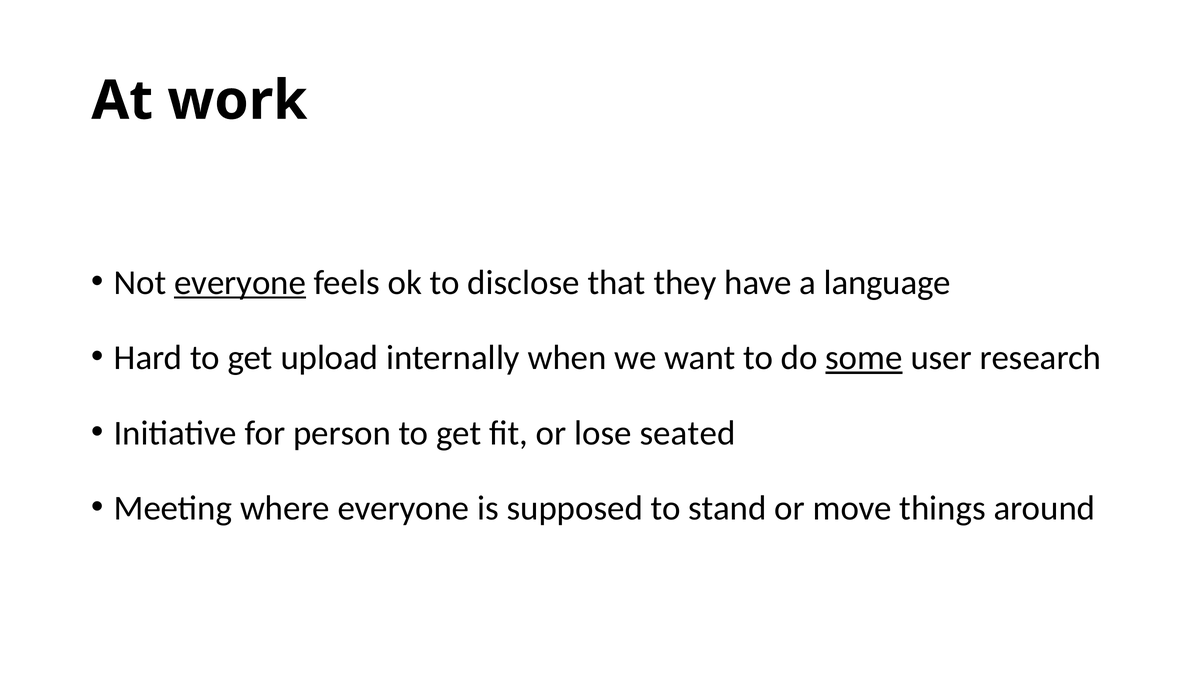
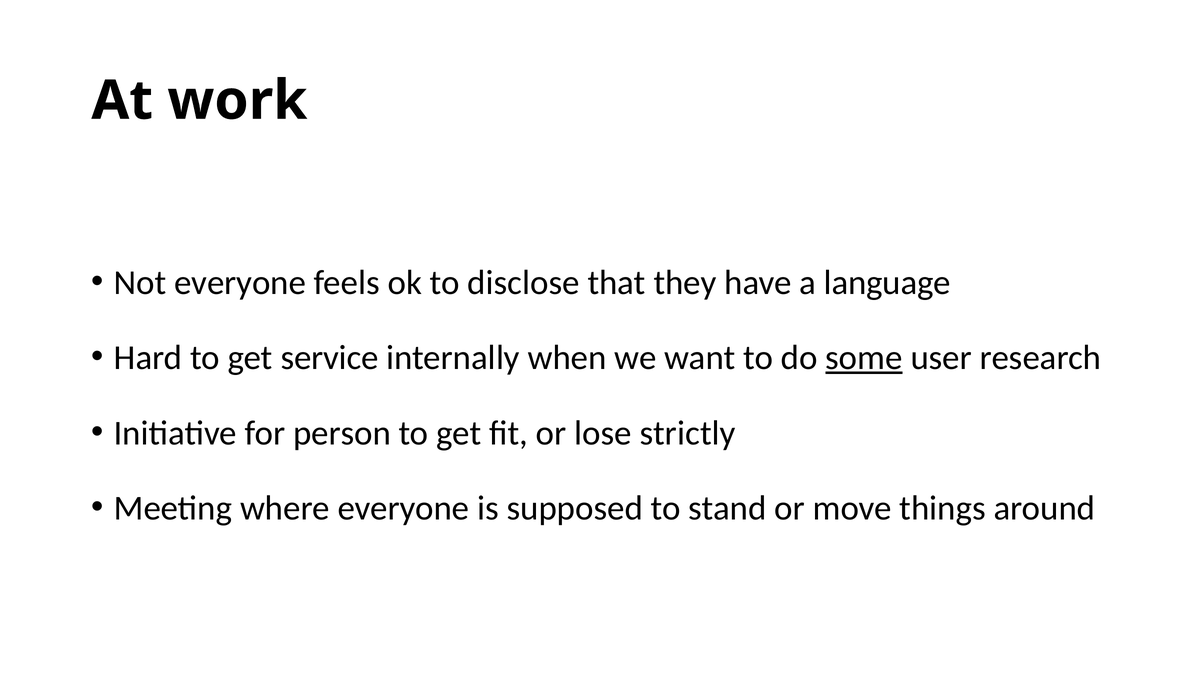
everyone underline: present -> none (240, 282)
upload: upload -> service (329, 358)
seated: seated -> strictly (688, 433)
